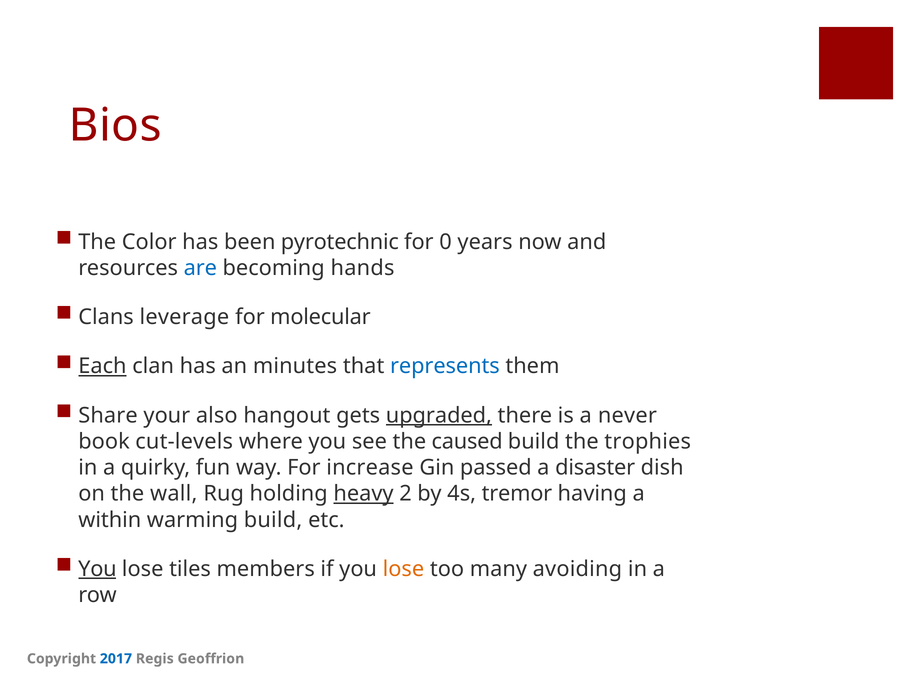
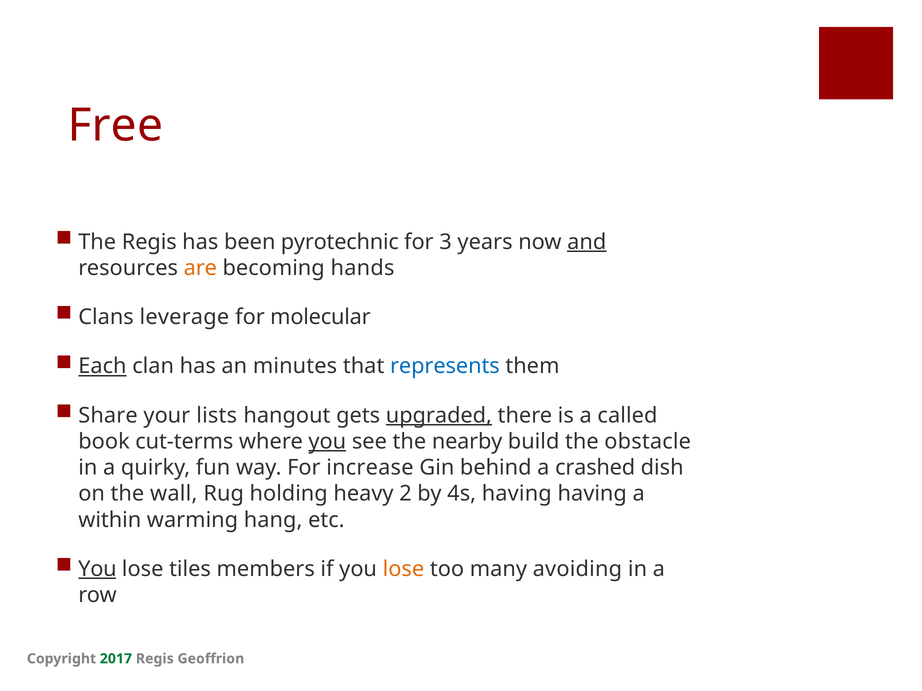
Bios: Bios -> Free (115, 125)
The Color: Color -> Regis (149, 242)
0: 0 -> 3 (446, 242)
and underline: none -> present (587, 242)
are colour: blue -> orange (200, 268)
also: also -> lists (217, 416)
never: never -> called (627, 416)
cut-levels: cut-levels -> cut-terms (184, 442)
you underline: none -> present (327, 442)
caused: caused -> nearby (467, 442)
trophies: trophies -> obstacle (648, 442)
passed: passed -> behind (496, 468)
disaster: disaster -> crashed (595, 468)
heavy underline: present -> none (364, 494)
4s tremor: tremor -> having (517, 494)
warming build: build -> hang (273, 520)
2017 colour: blue -> green (116, 659)
